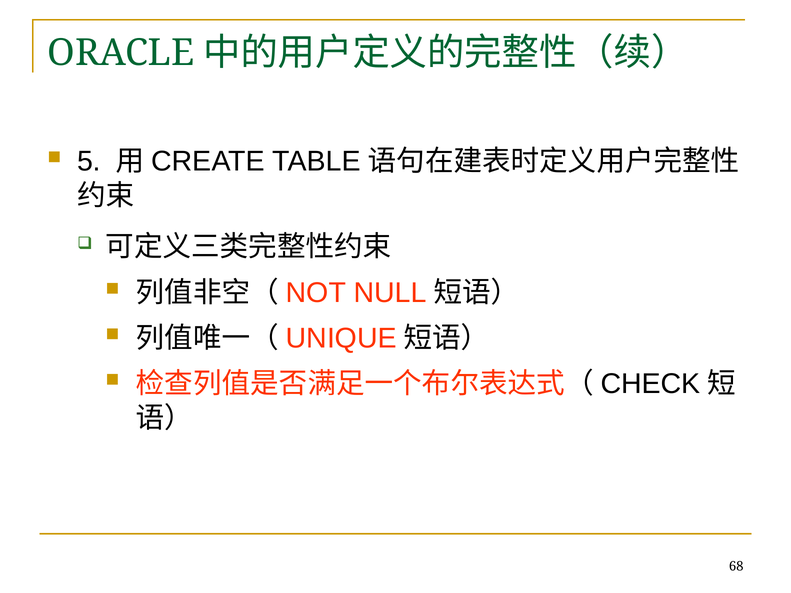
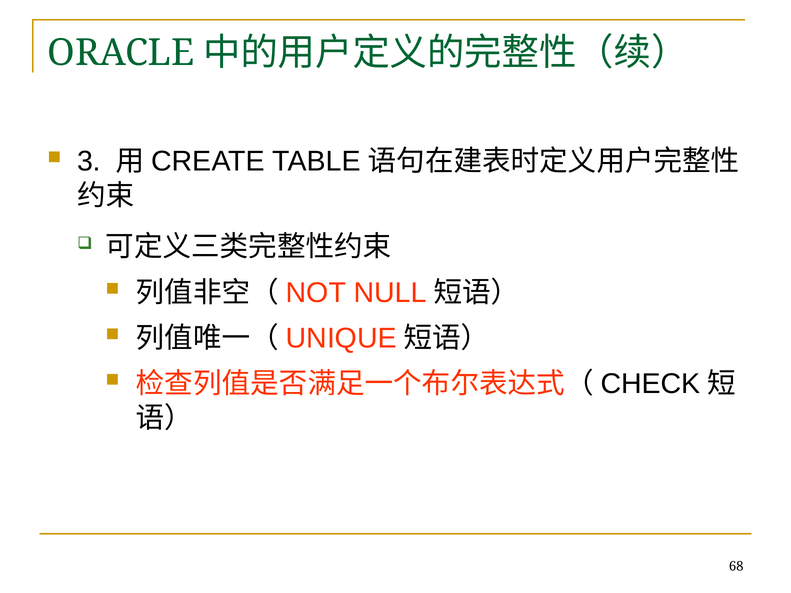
5: 5 -> 3 (89, 162)
